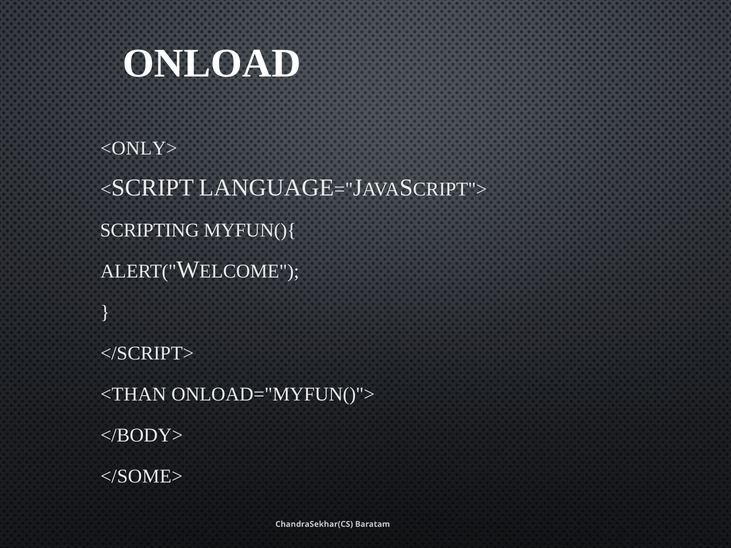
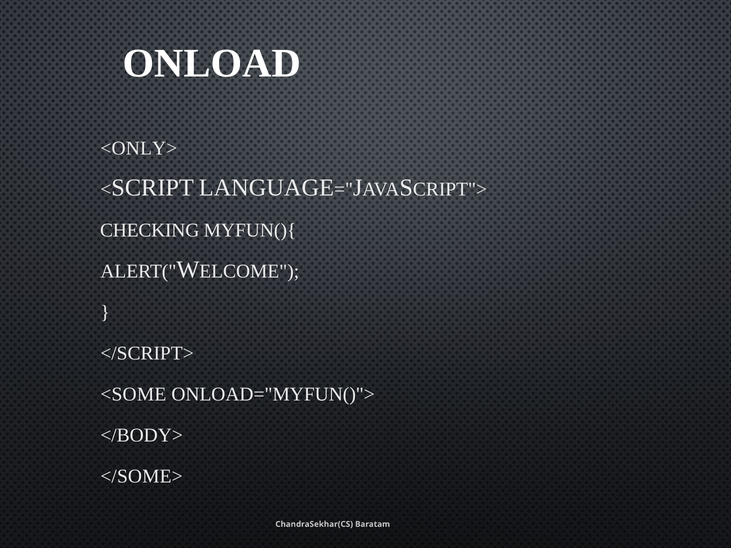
SCRIPTING: SCRIPTING -> CHECKING (150, 230)
<THAN: <THAN -> <SOME (133, 395)
